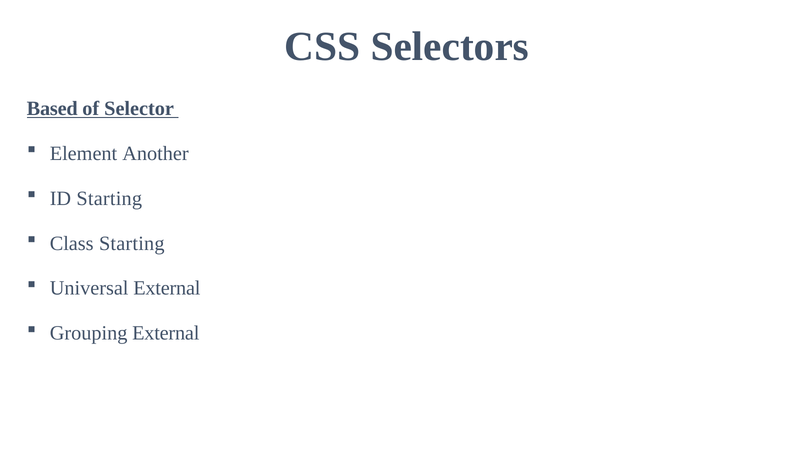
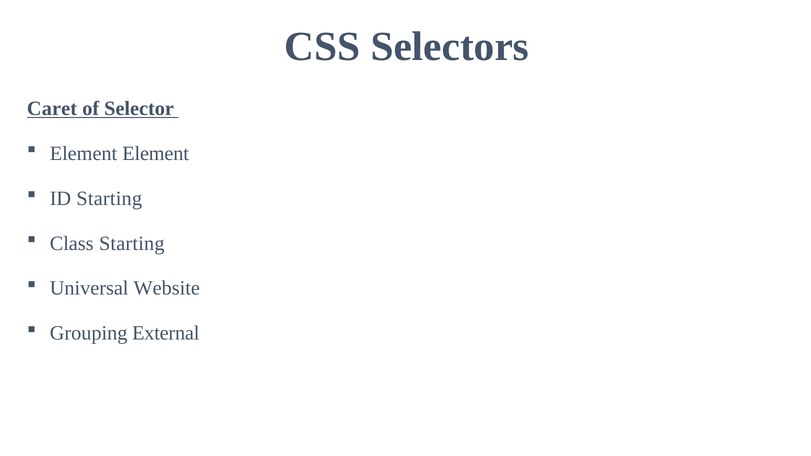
Based: Based -> Caret (52, 109)
Element Another: Another -> Element (156, 154)
Universal External: External -> Website (167, 288)
